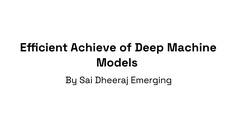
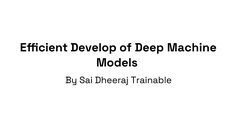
Achieve: Achieve -> Develop (93, 48)
Emerging: Emerging -> Trainable (151, 80)
